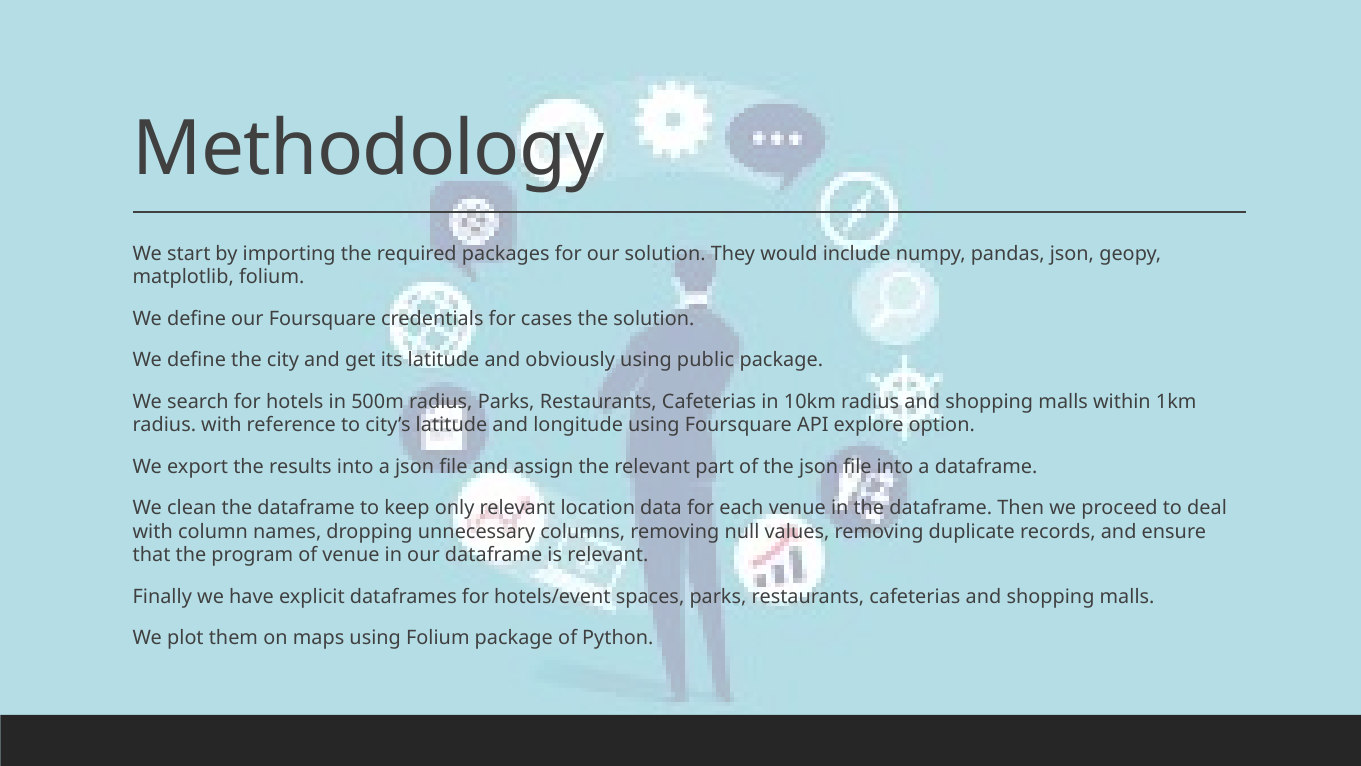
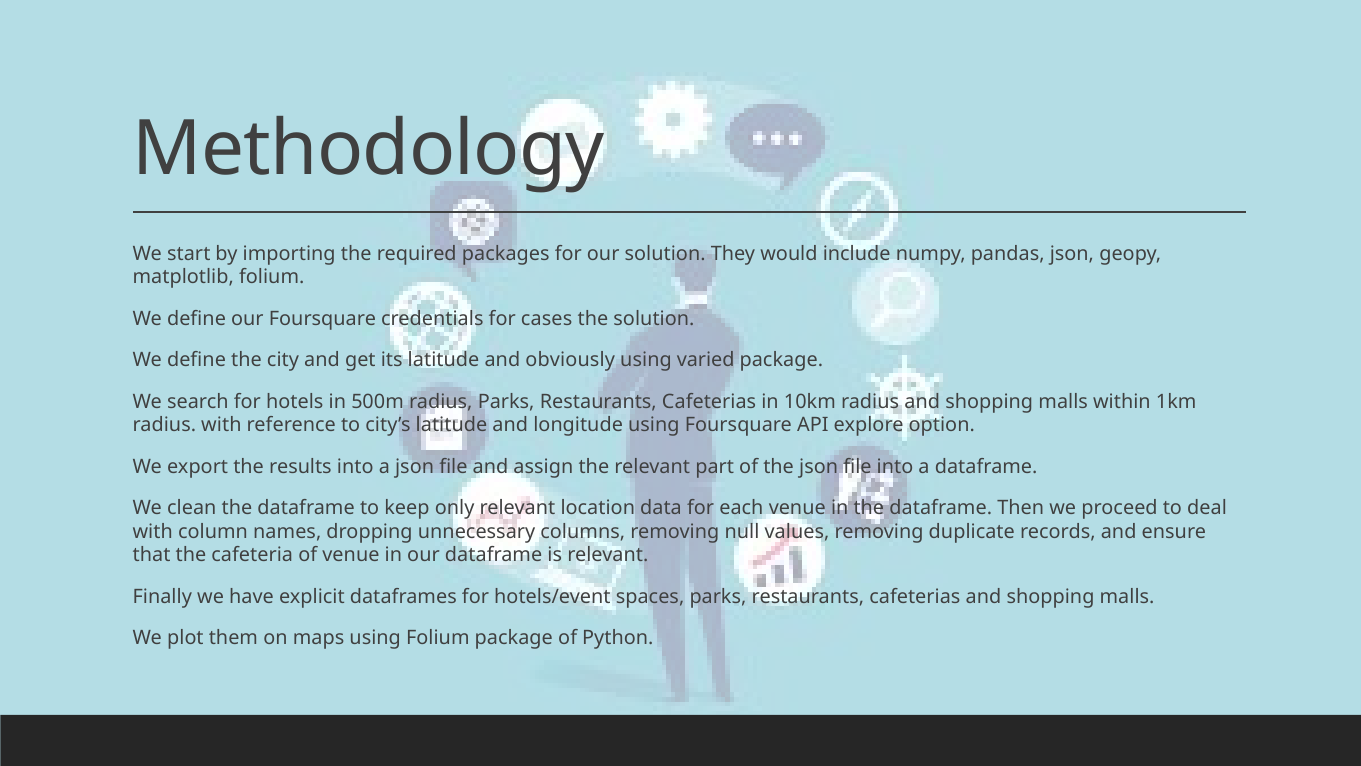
public: public -> varied (706, 360)
program: program -> cafeteria (252, 555)
